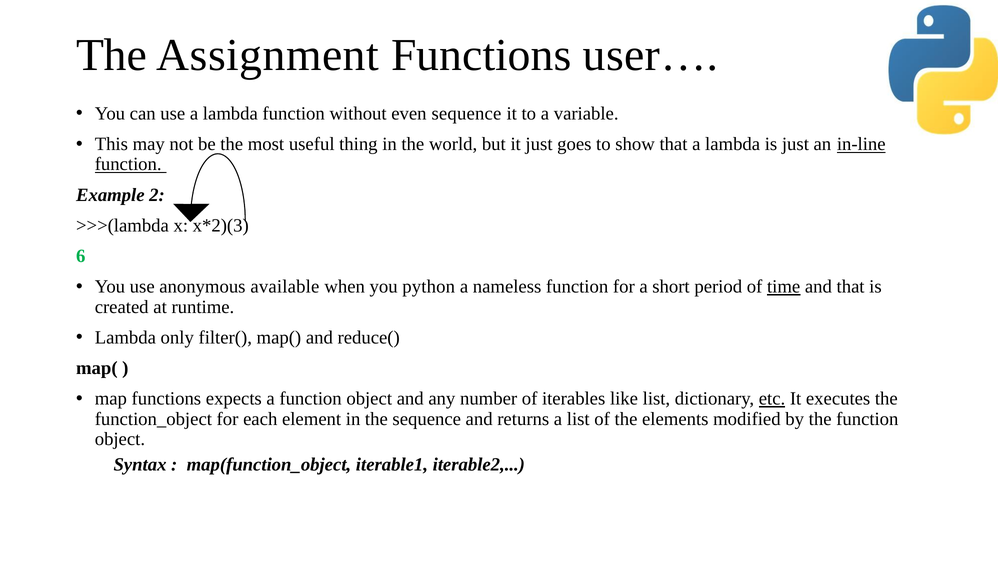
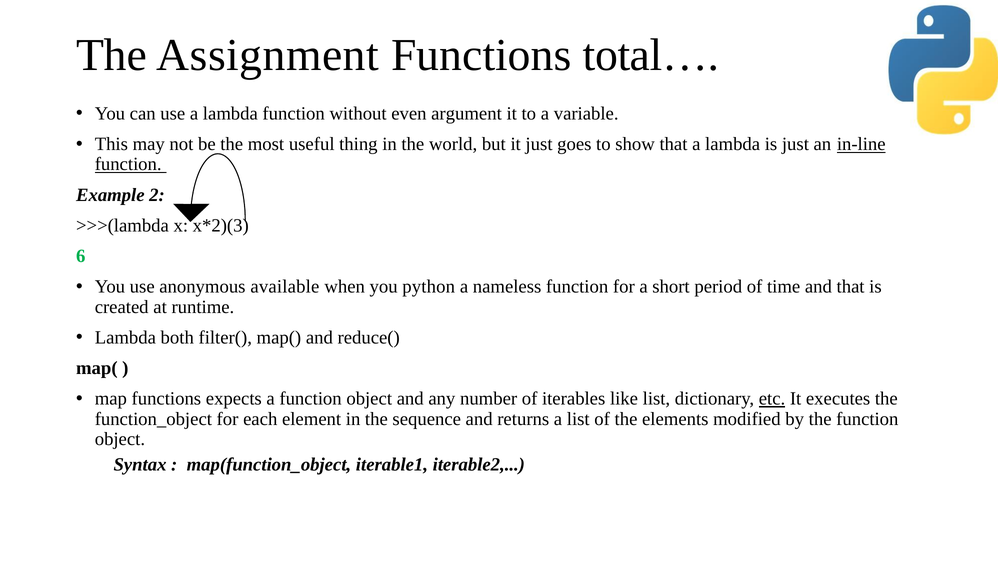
user…: user… -> total… (651, 55)
even sequence: sequence -> argument (467, 114)
time underline: present -> none (784, 287)
only: only -> both (177, 338)
